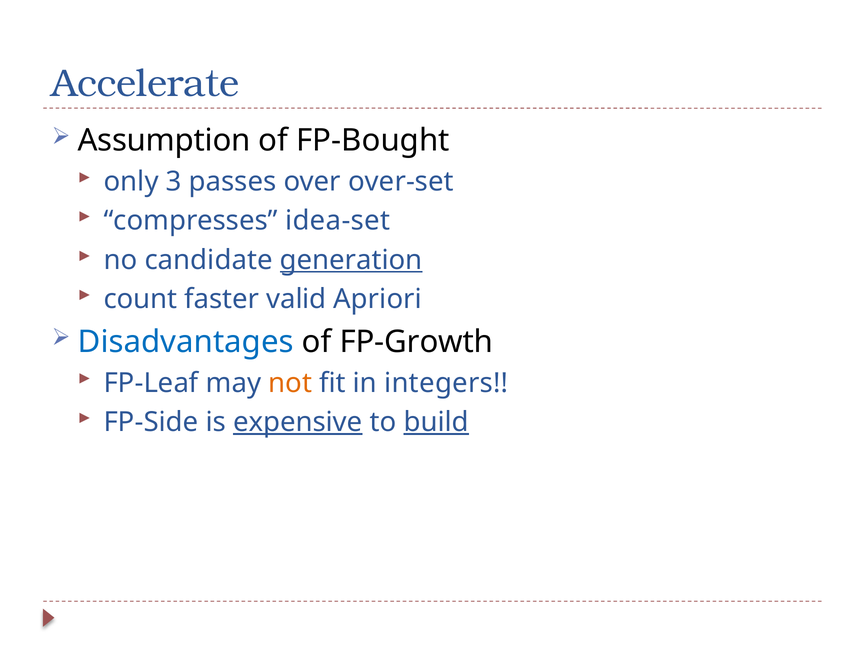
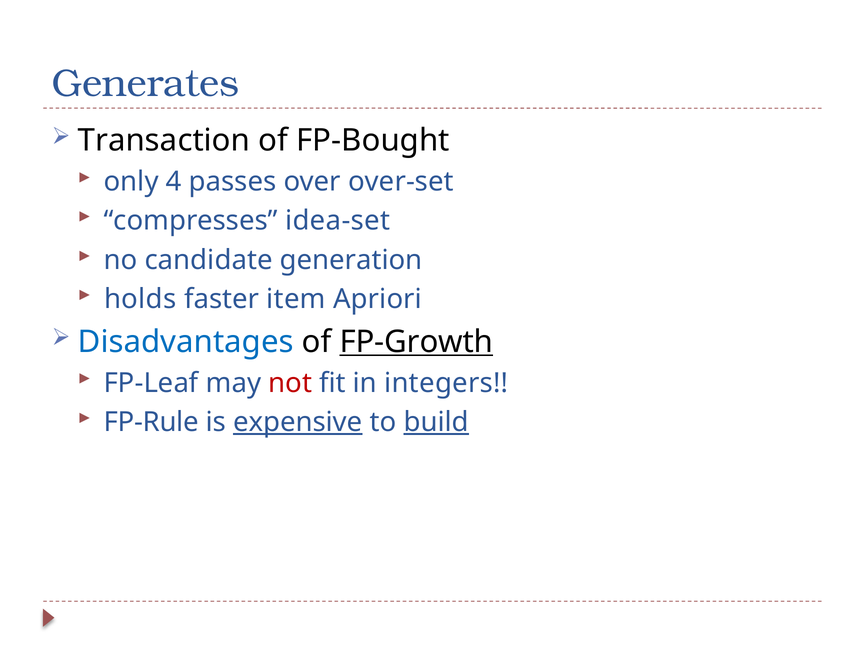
Accelerate: Accelerate -> Generates (145, 83)
Assumption: Assumption -> Transaction (164, 141)
3: 3 -> 4 (174, 182)
generation underline: present -> none (351, 260)
count: count -> holds (140, 299)
valid: valid -> item (296, 299)
FP-Growth underline: none -> present (416, 342)
not colour: orange -> red (290, 383)
FP-Side: FP-Side -> FP-Rule (151, 422)
